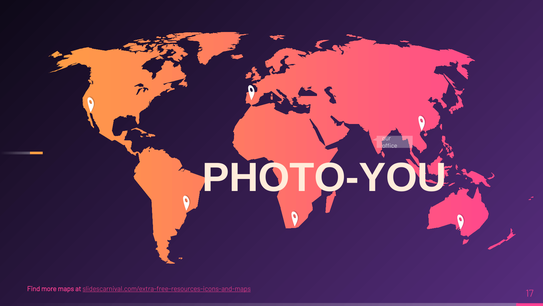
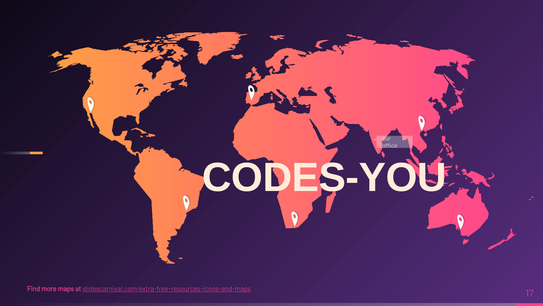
PHOTO-YOU: PHOTO-YOU -> CODES-YOU (324, 177)
